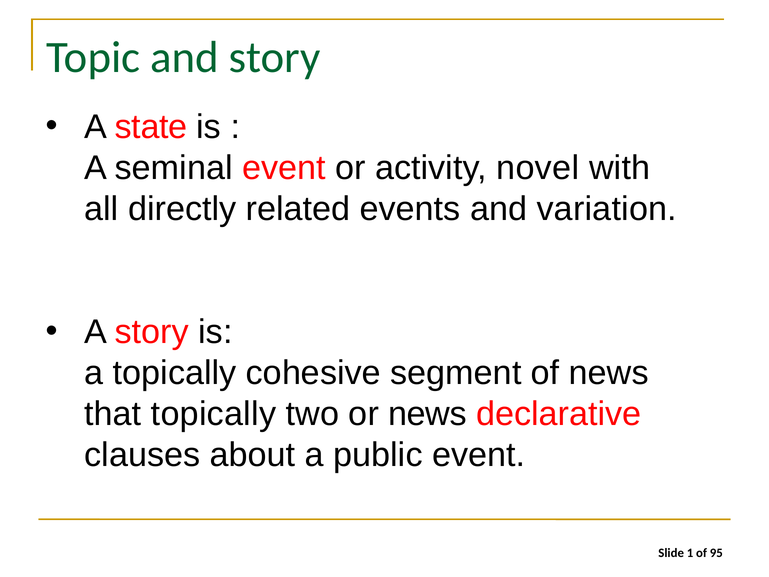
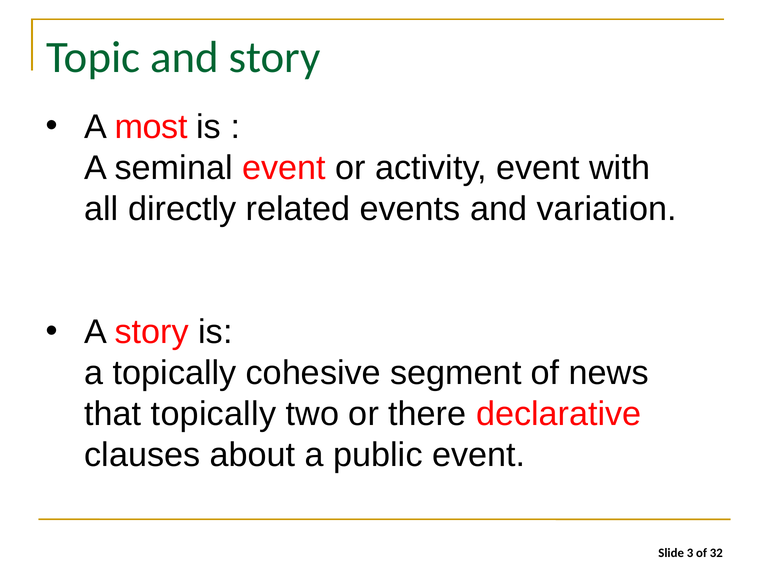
state: state -> most (151, 127)
activity novel: novel -> event (538, 168)
or news: news -> there (427, 414)
1: 1 -> 3 (690, 553)
95: 95 -> 32 (716, 553)
